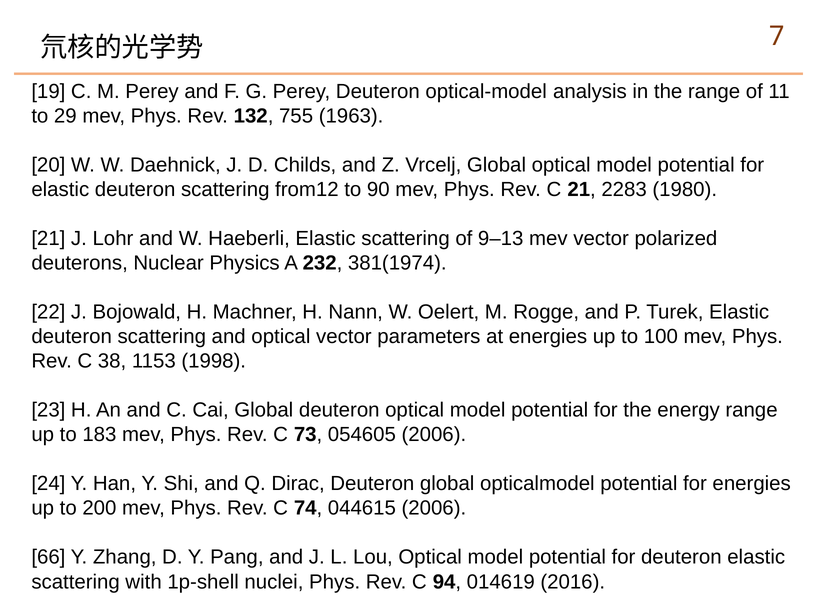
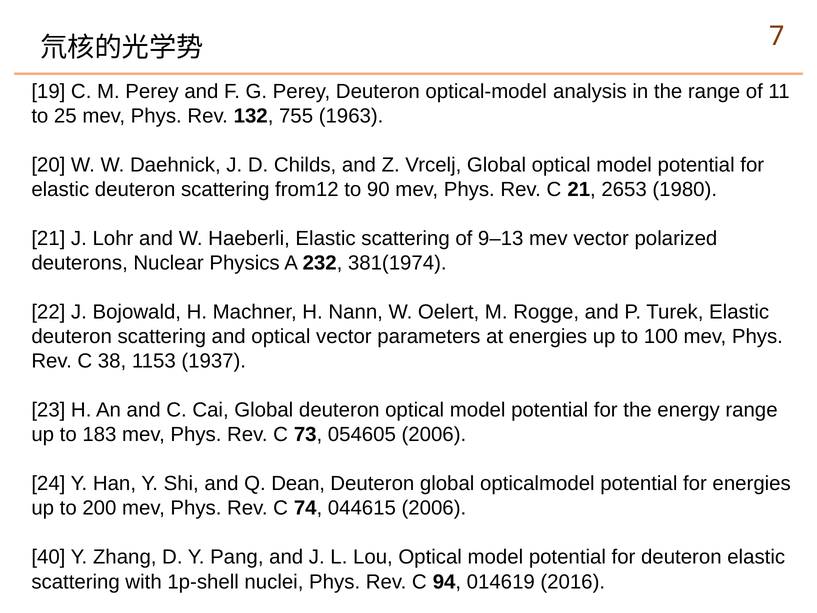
29: 29 -> 25 (65, 116)
2283: 2283 -> 2653 (624, 189)
1998: 1998 -> 1937 (214, 361)
Dirac: Dirac -> Dean (298, 483)
66: 66 -> 40 (48, 557)
